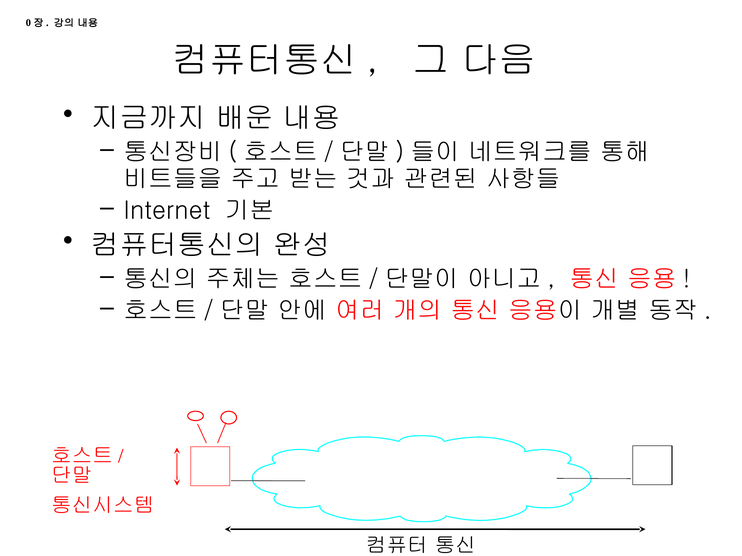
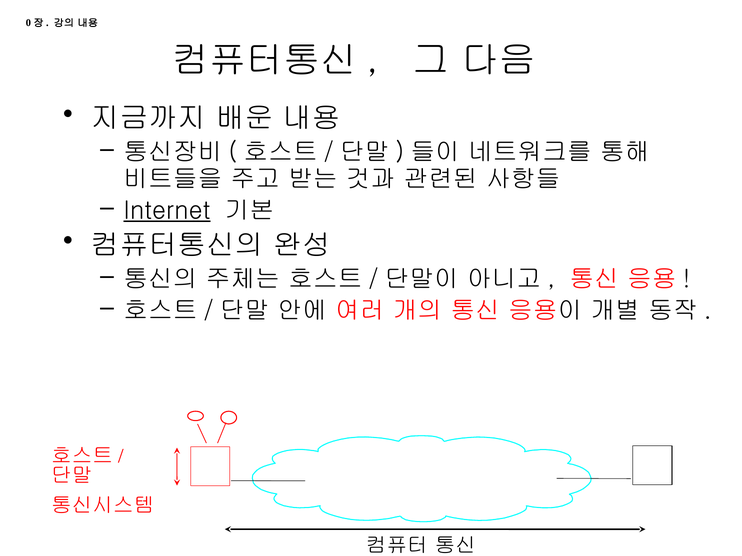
Internet underline: none -> present (167, 211)
